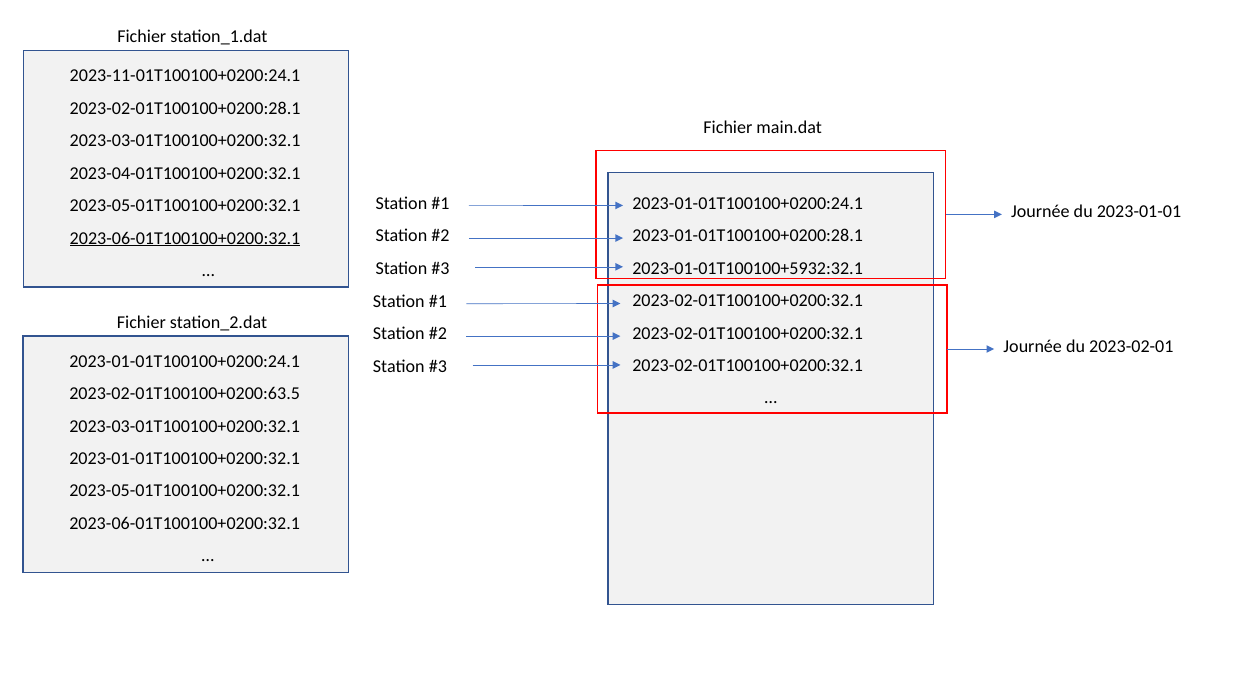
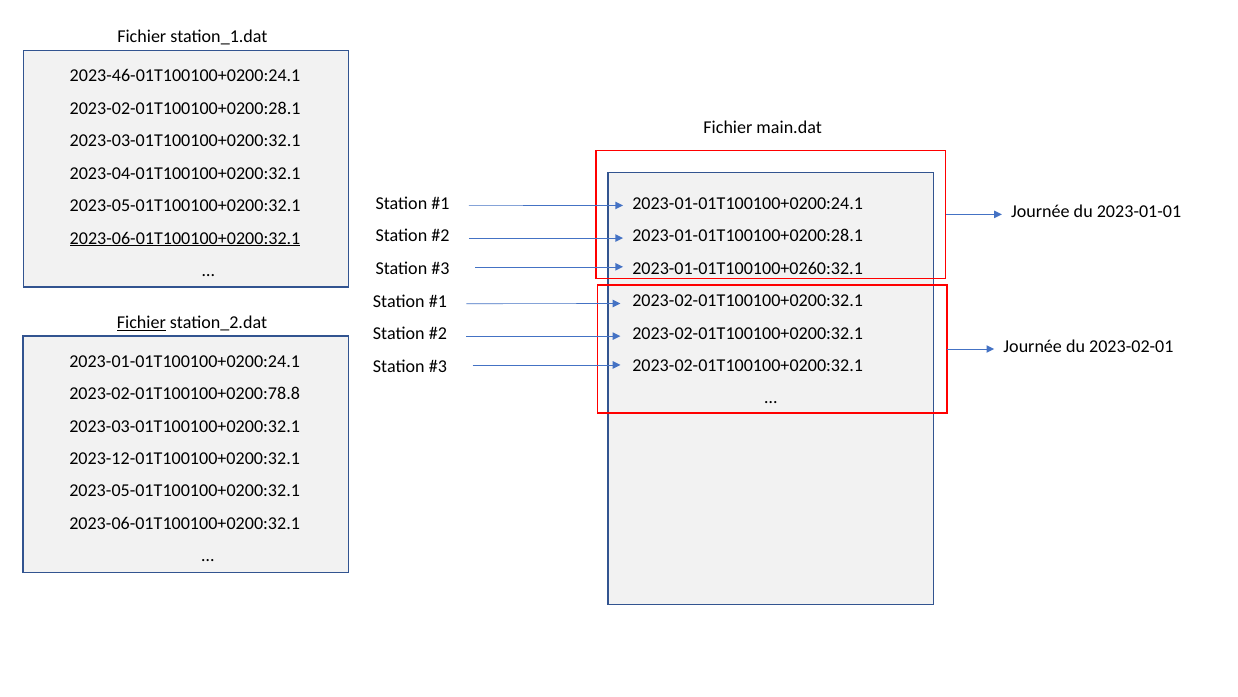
2023-11-01T100100+0200:24.1: 2023-11-01T100100+0200:24.1 -> 2023-46-01T100100+0200:24.1 (185, 76)
2023-01-01T100100+5932:32.1: 2023-01-01T100100+5932:32.1 -> 2023-01-01T100100+0260:32.1 (748, 268)
Fichier underline: none -> present (141, 322)
2023-02-01T100100+0200:63.5: 2023-02-01T100100+0200:63.5 -> 2023-02-01T100100+0200:78.8 (185, 393)
2023-01-01T100100+0200:32.1: 2023-01-01T100100+0200:32.1 -> 2023-12-01T100100+0200:32.1 (185, 458)
